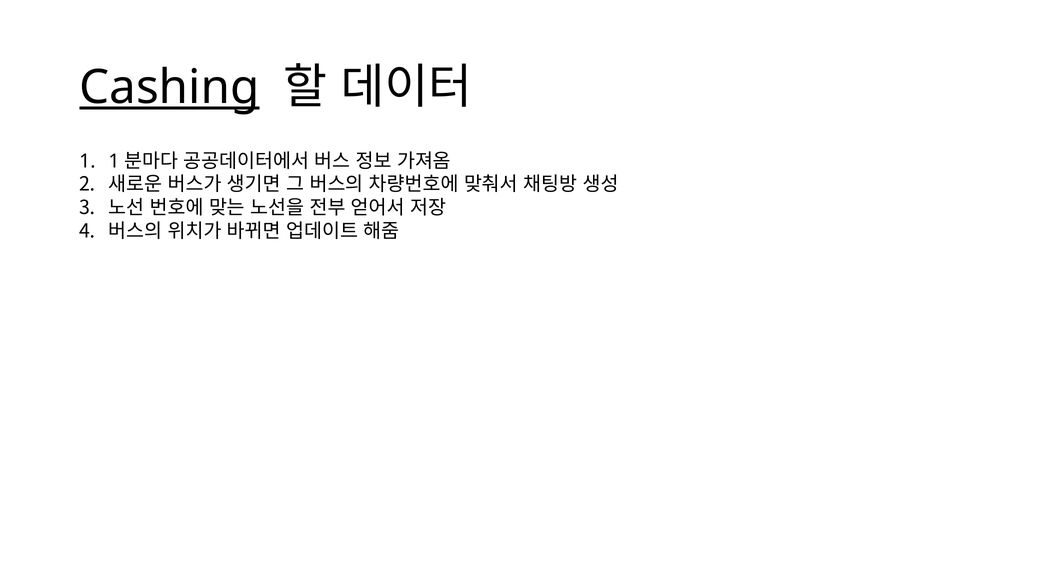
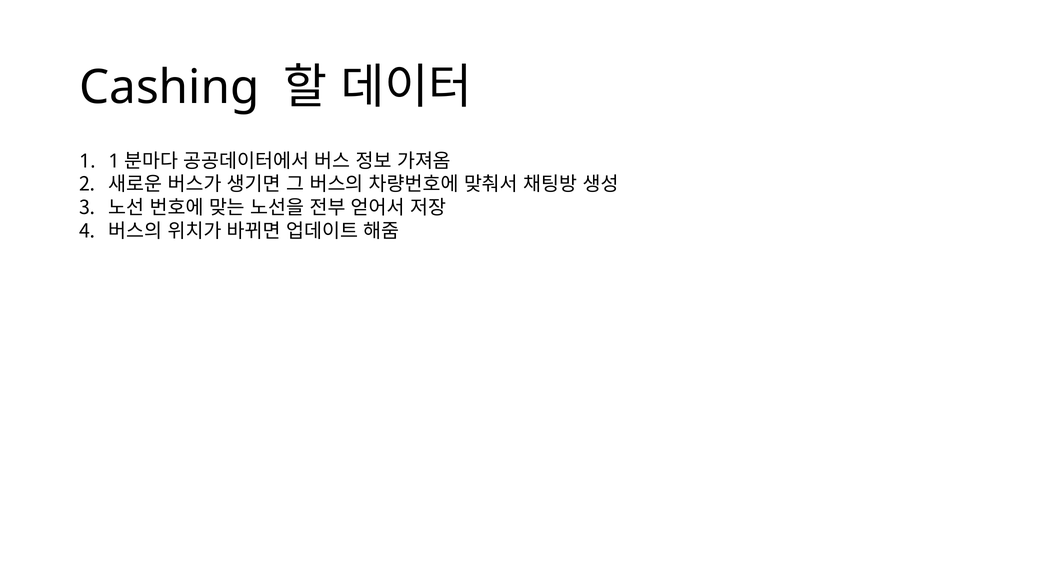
Cashing underline: present -> none (169, 87)
